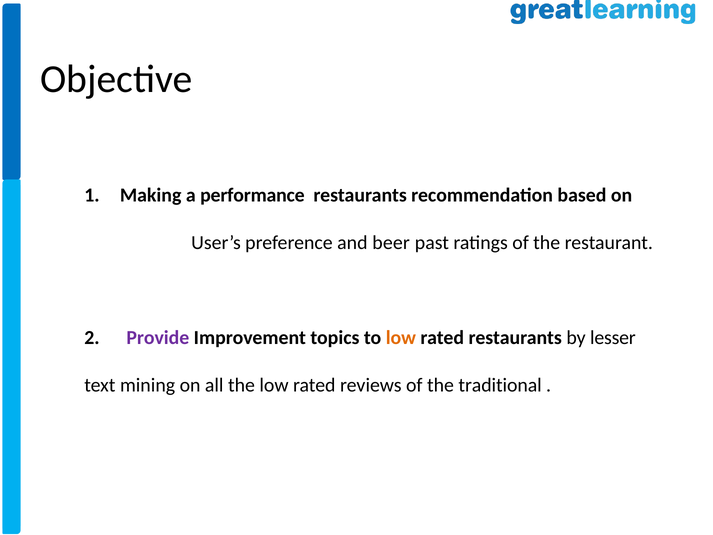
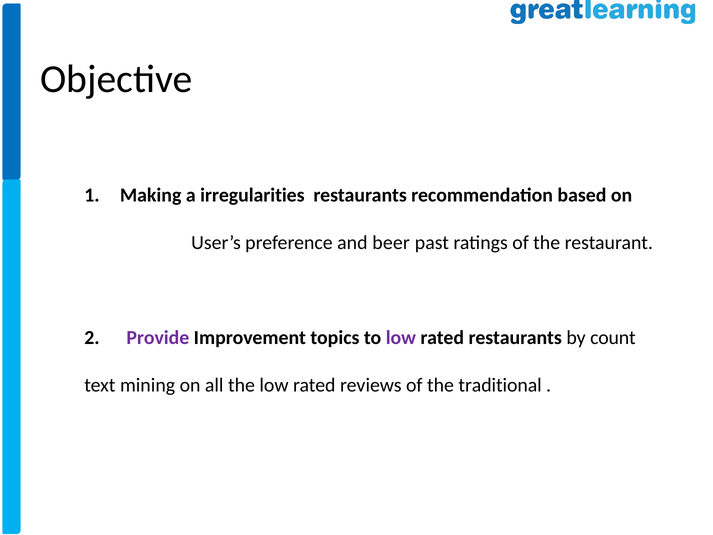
performance: performance -> irregularities (252, 195)
low colour: orange -> purple (401, 338)
lesser: lesser -> count (613, 338)
